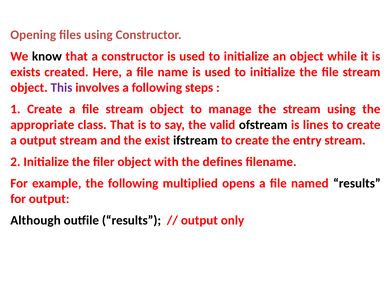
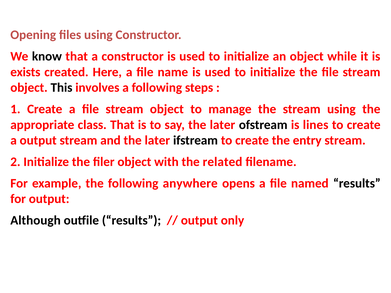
This colour: purple -> black (61, 88)
say the valid: valid -> later (222, 125)
and the exist: exist -> later (157, 140)
defines: defines -> related (223, 162)
multiplied: multiplied -> anywhere (190, 183)
